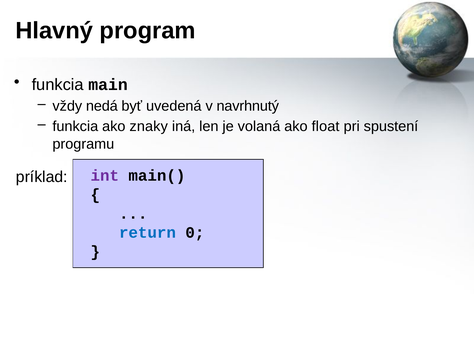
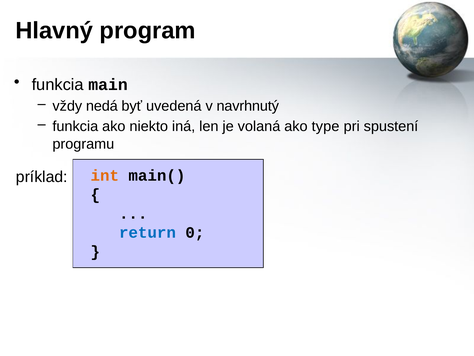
znaky: znaky -> niekto (149, 126)
float: float -> type (326, 126)
int colour: purple -> orange (105, 176)
